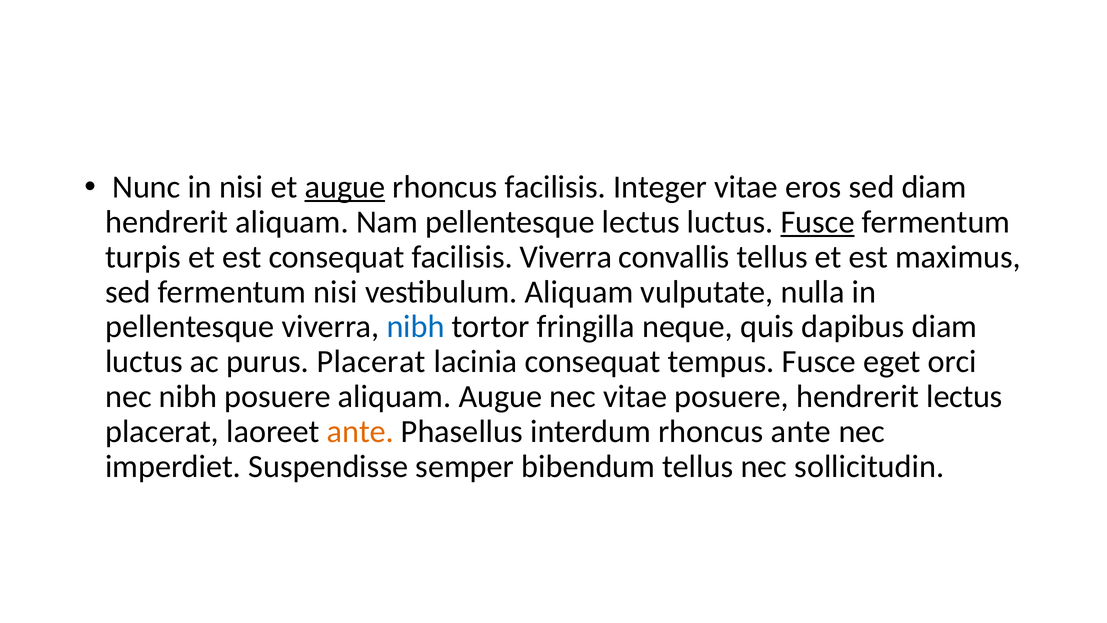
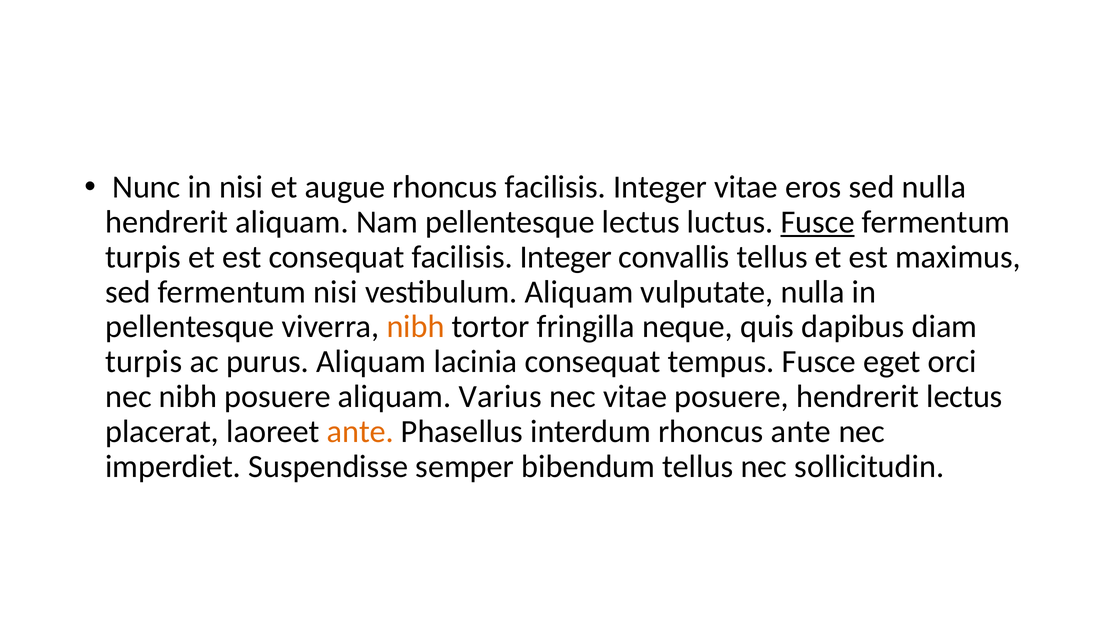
augue underline: present -> none (345, 187)
sed diam: diam -> nulla (934, 187)
consequat facilisis Viverra: Viverra -> Integer (566, 257)
nibh colour: blue -> orange (416, 327)
luctus: luctus -> turpis (144, 362)
purus Placerat: Placerat -> Aliquam (371, 362)
aliquam Augue: Augue -> Varius (500, 396)
